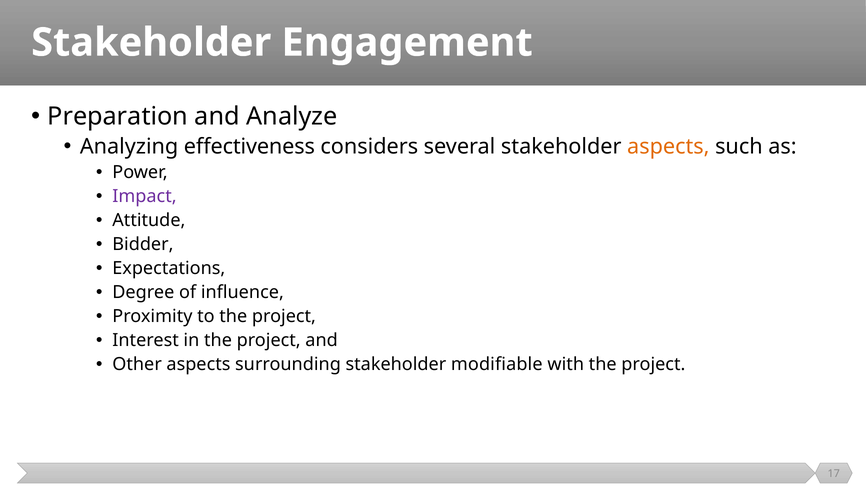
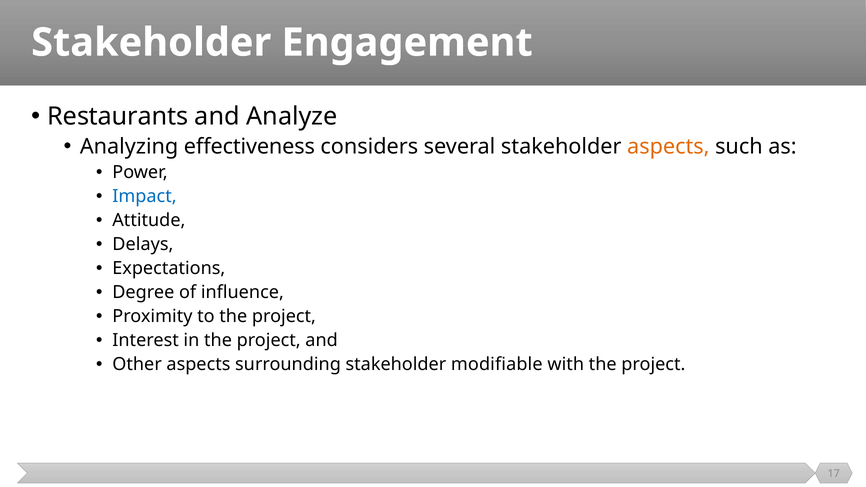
Preparation: Preparation -> Restaurants (118, 117)
Impact colour: purple -> blue (144, 196)
Bidder: Bidder -> Delays (143, 244)
